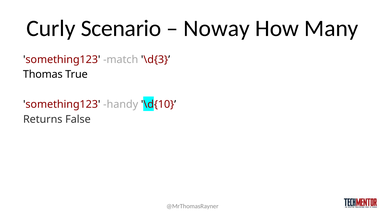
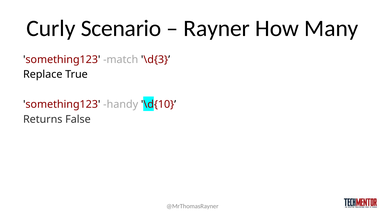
Noway: Noway -> Rayner (217, 28)
Thomas: Thomas -> Replace (43, 75)
